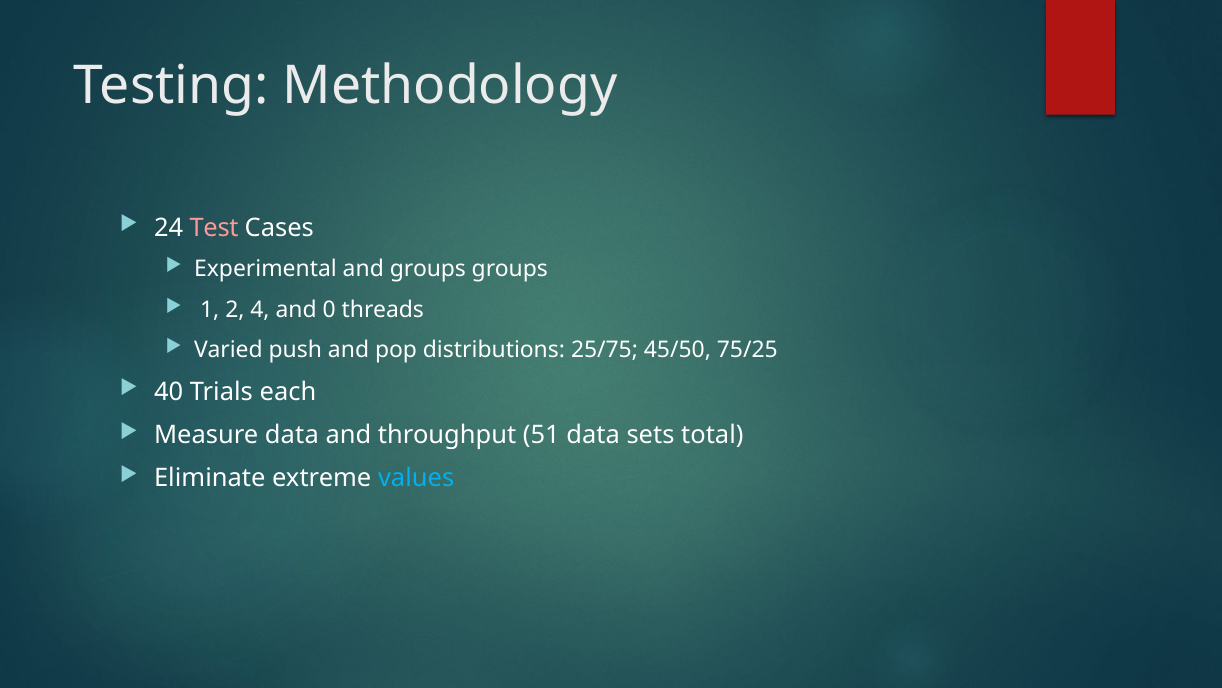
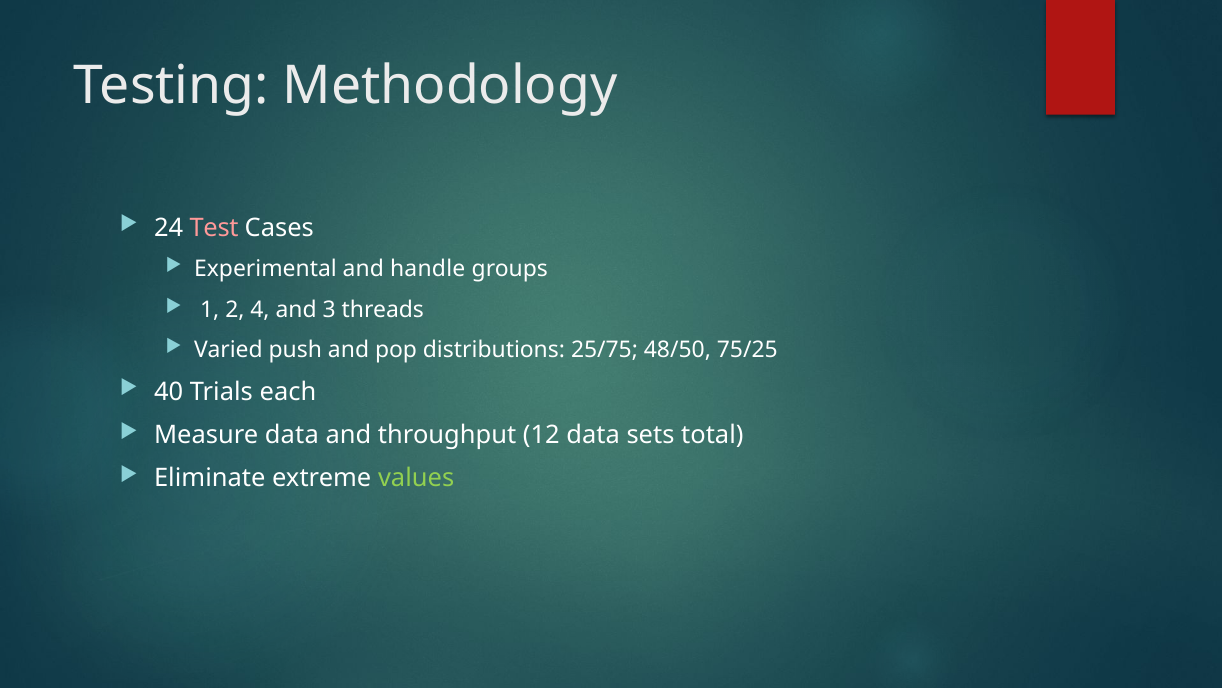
and groups: groups -> handle (428, 269)
0: 0 -> 3 (329, 309)
45/50: 45/50 -> 48/50 (677, 349)
51: 51 -> 12 (541, 435)
values colour: light blue -> light green (416, 478)
